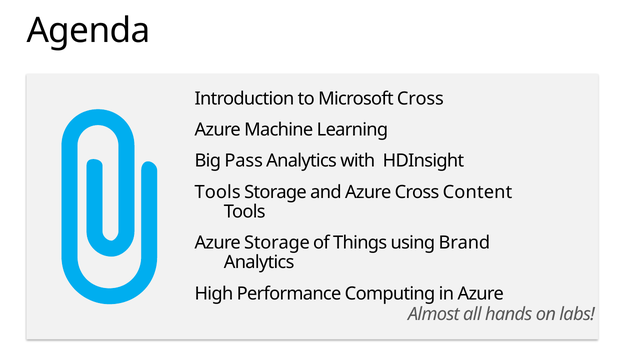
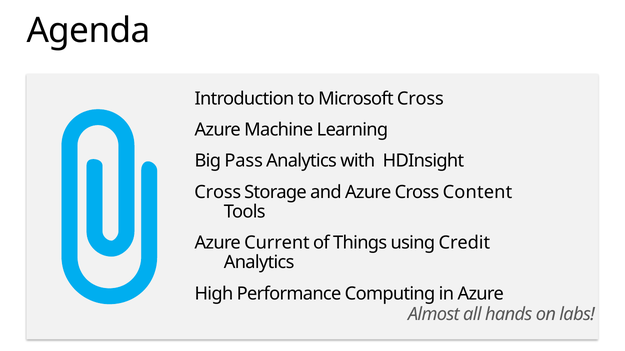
Tools: Tools -> Cross (218, 192)
Azure Storage: Storage -> Current (277, 243)
Brand: Brand -> Credit (464, 243)
